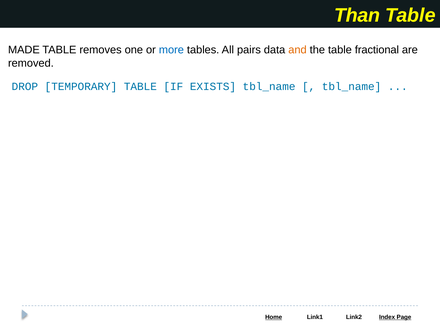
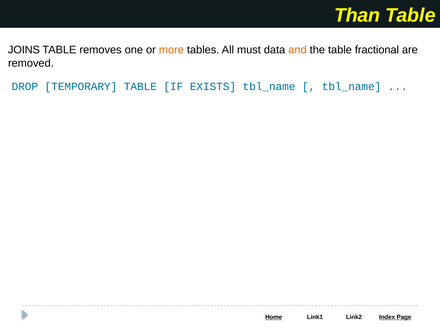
MADE: MADE -> JOINS (24, 50)
more colour: blue -> orange (171, 50)
pairs: pairs -> must (249, 50)
